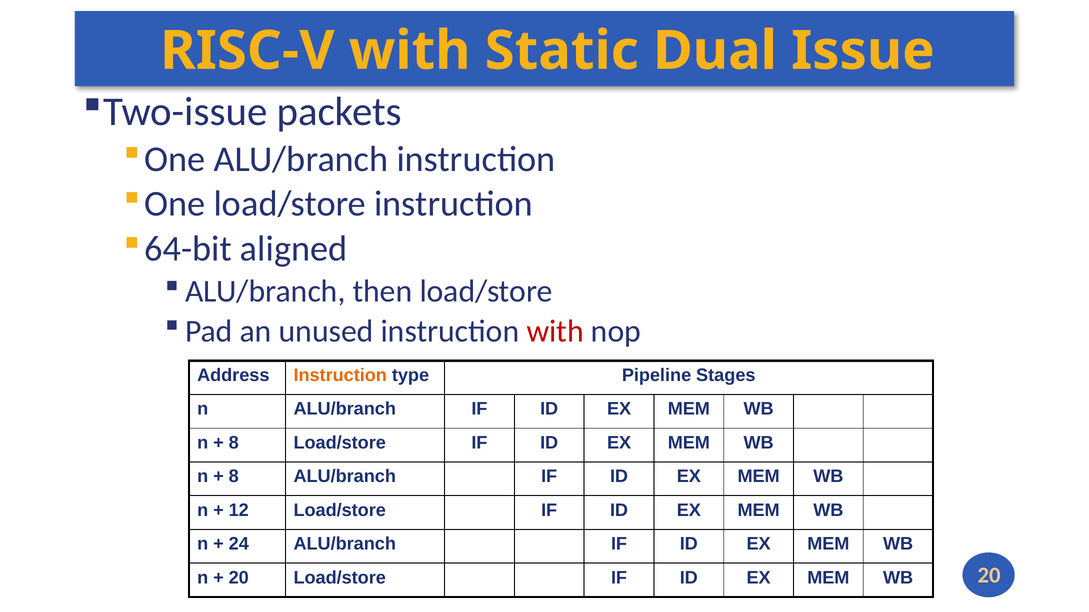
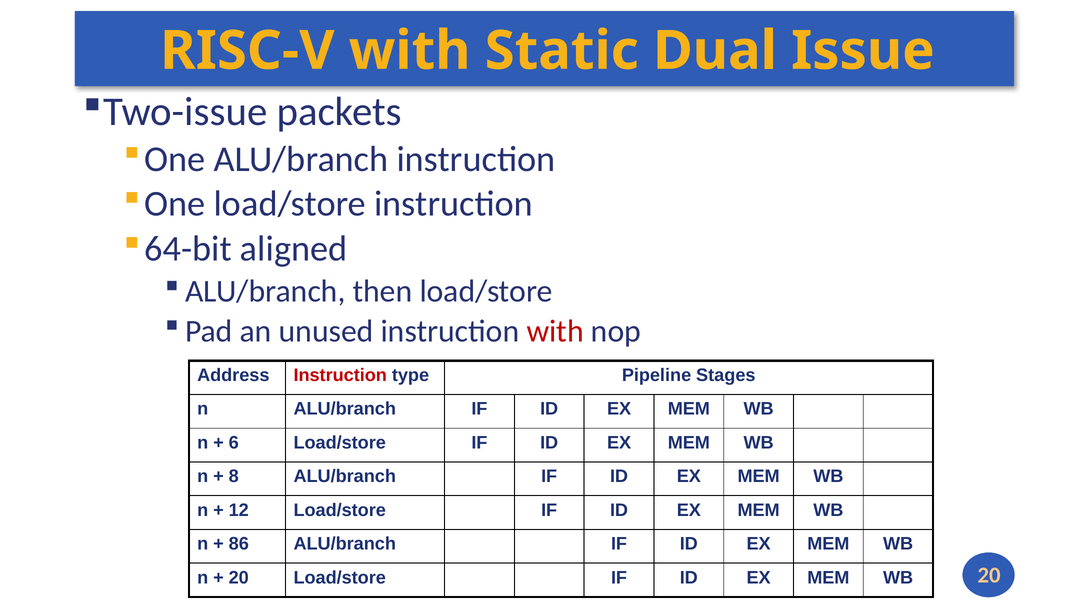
Instruction colour: orange -> red (340, 376)
8: 8 -> 6 (234, 443)
24: 24 -> 86 (239, 544)
